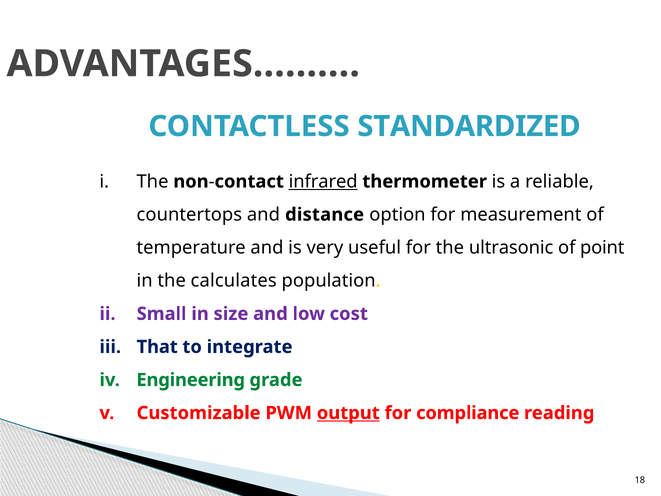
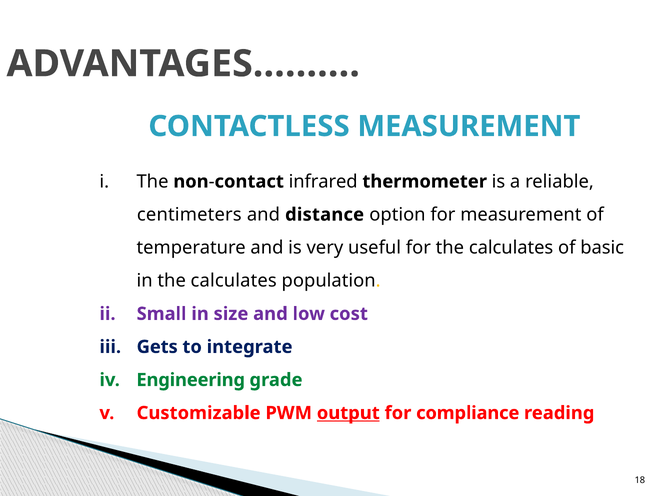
CONTACTLESS STANDARDIZED: STANDARDIZED -> MEASUREMENT (469, 126)
infrared underline: present -> none (323, 181)
countertops: countertops -> centimeters (189, 215)
for the ultrasonic: ultrasonic -> calculates (511, 248)
point: point -> basic (602, 248)
That: That -> Gets (157, 347)
